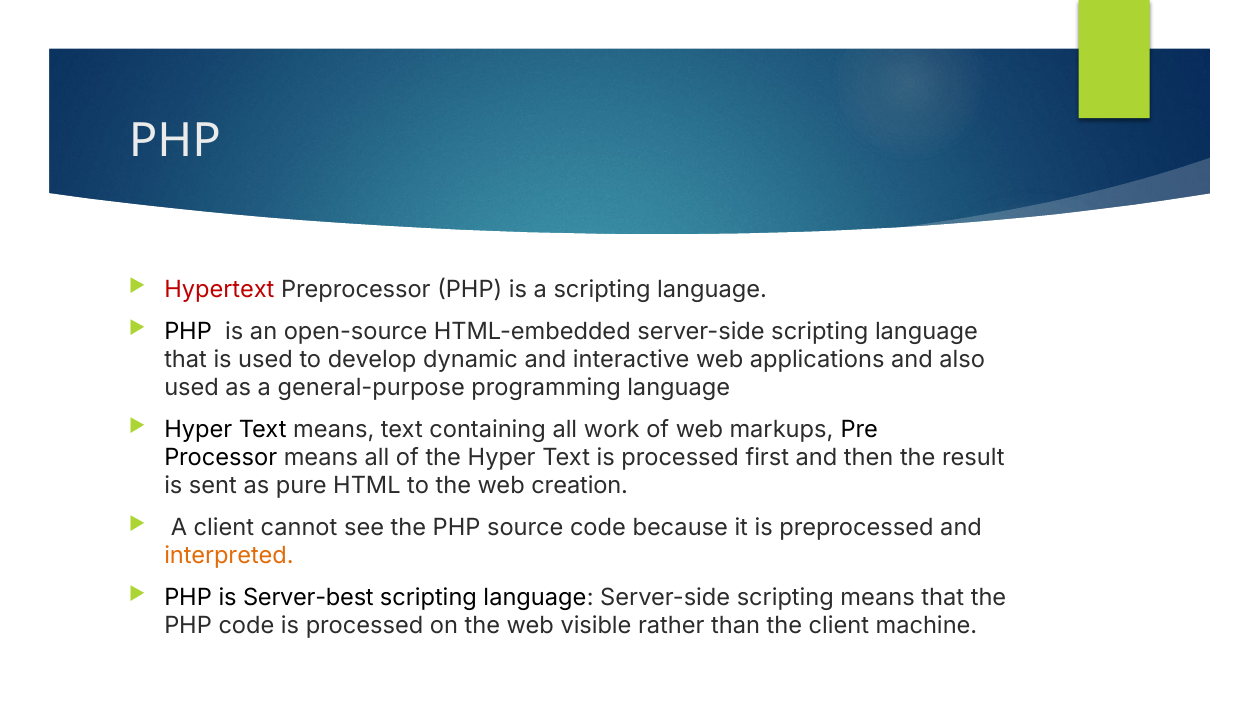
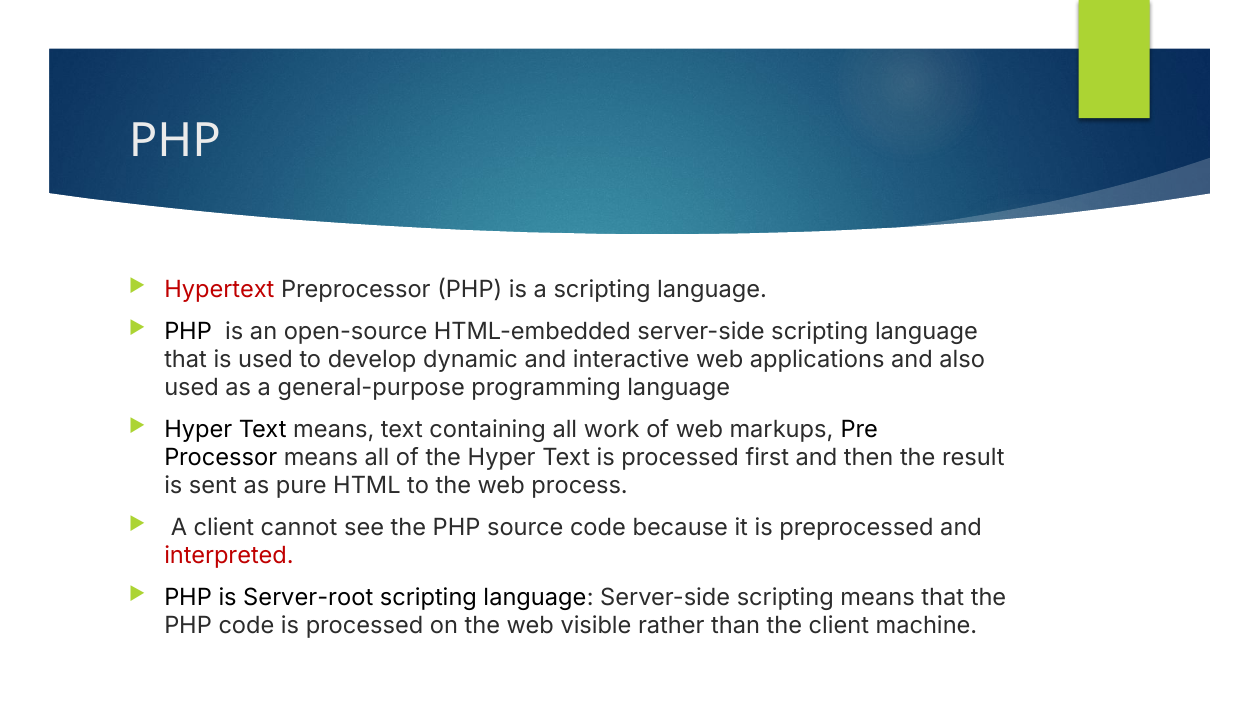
creation: creation -> process (580, 486)
interpreted colour: orange -> red (229, 556)
Server-best: Server-best -> Server-root (308, 597)
